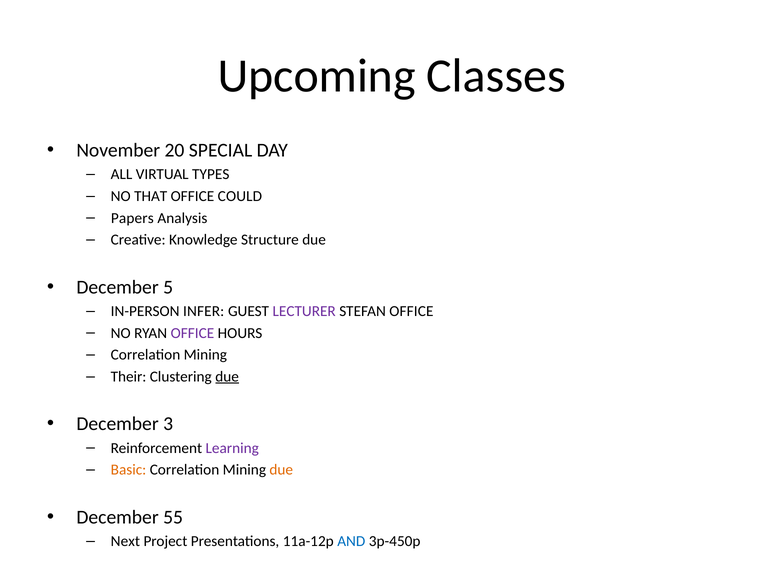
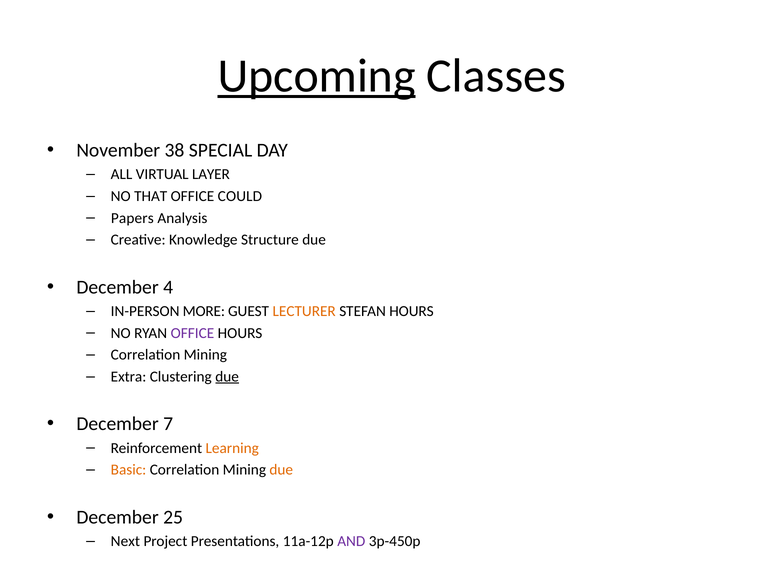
Upcoming underline: none -> present (317, 76)
20: 20 -> 38 (174, 150)
TYPES: TYPES -> LAYER (211, 174)
5: 5 -> 4 (168, 287)
INFER: INFER -> MORE (204, 311)
LECTURER colour: purple -> orange (304, 311)
STEFAN OFFICE: OFFICE -> HOURS (411, 311)
Their: Their -> Extra (129, 377)
3: 3 -> 7 (168, 424)
Learning colour: purple -> orange (232, 448)
55: 55 -> 25 (173, 517)
AND colour: blue -> purple (351, 541)
